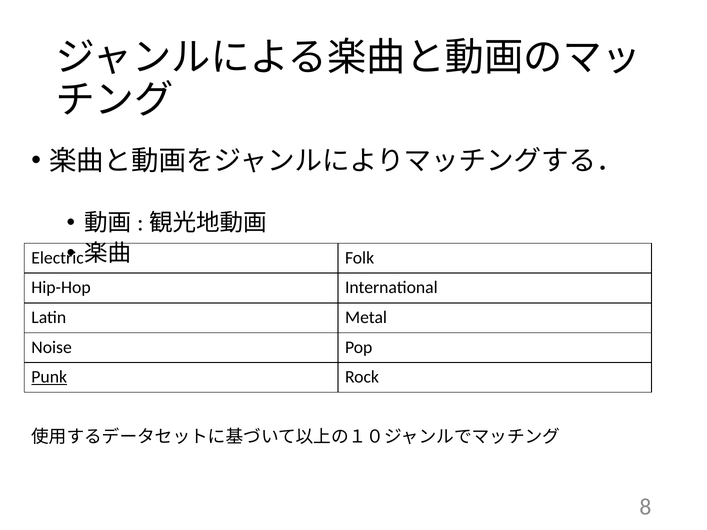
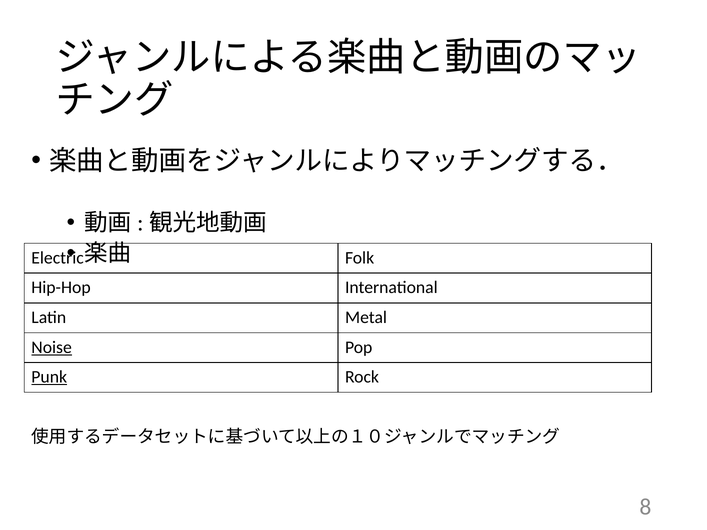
Noise underline: none -> present (52, 347)
